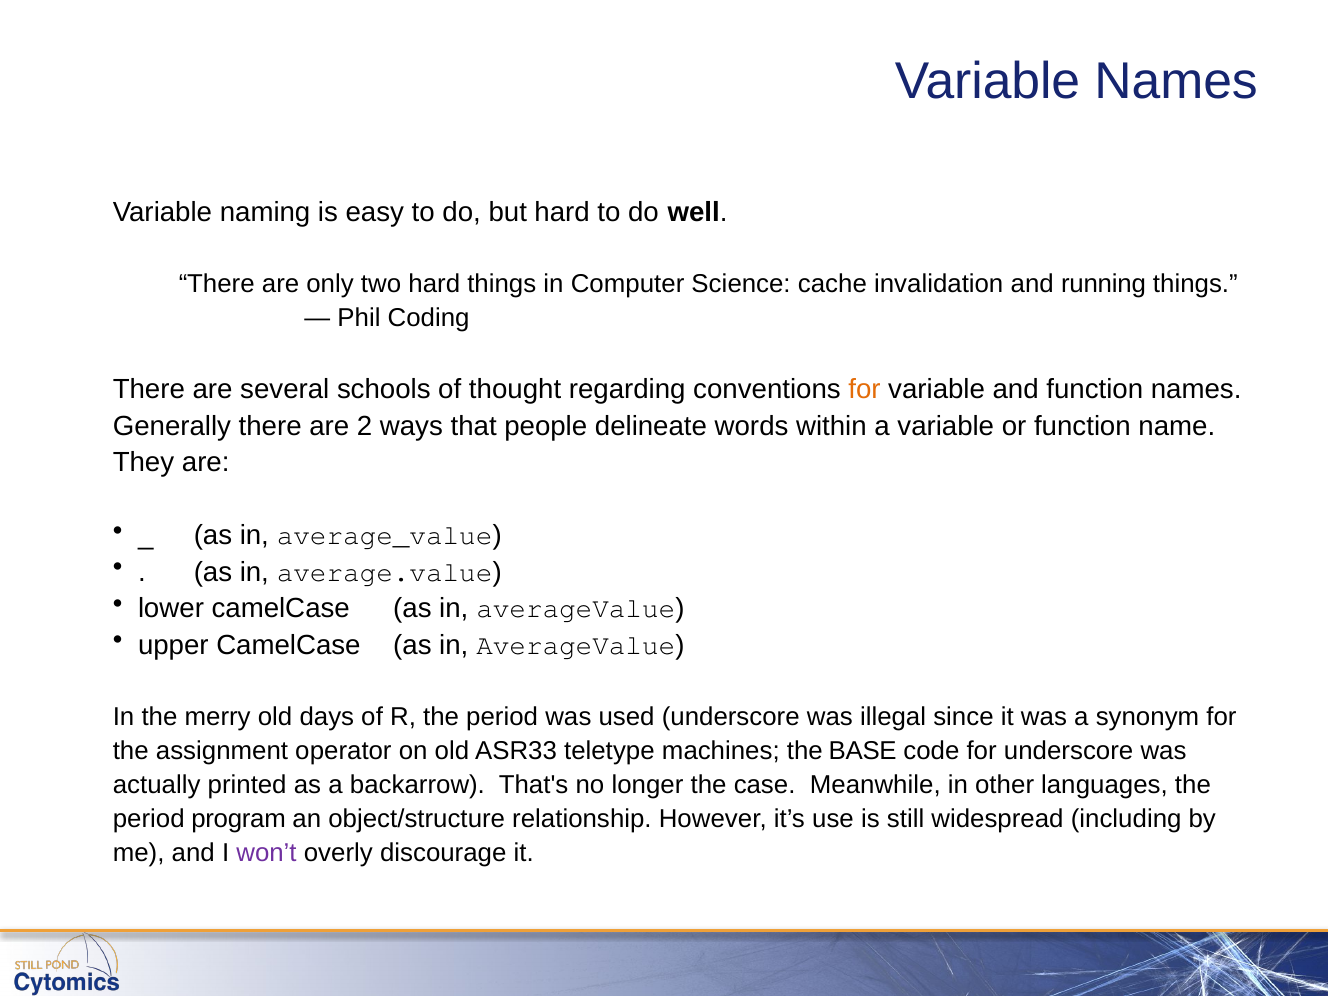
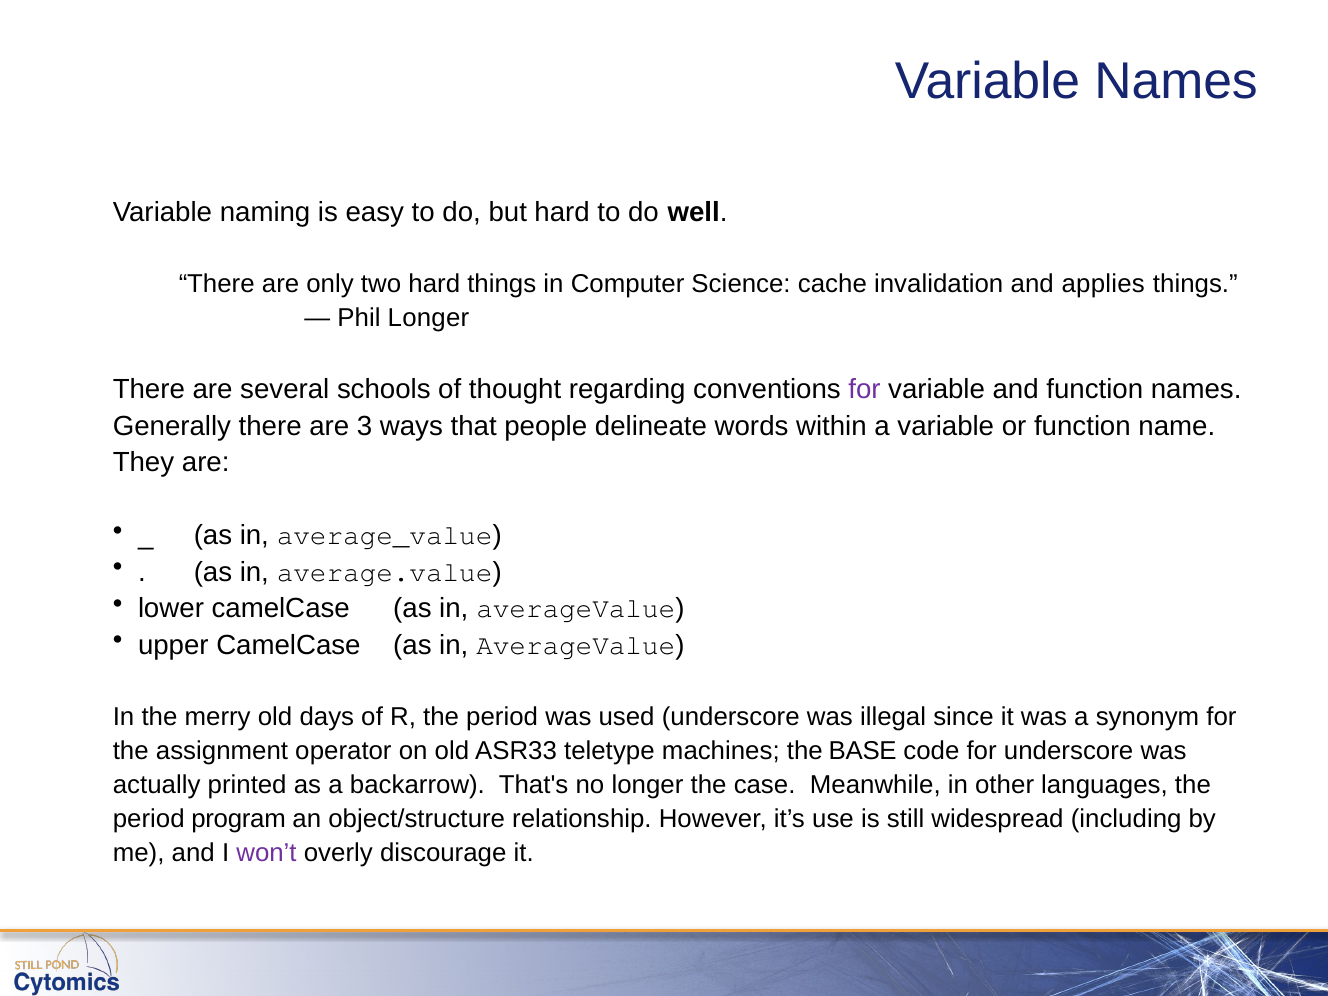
running: running -> applies (1103, 284)
Phil Coding: Coding -> Longer (428, 318)
for colour: orange -> purple (865, 390)
2: 2 -> 3 (365, 426)
